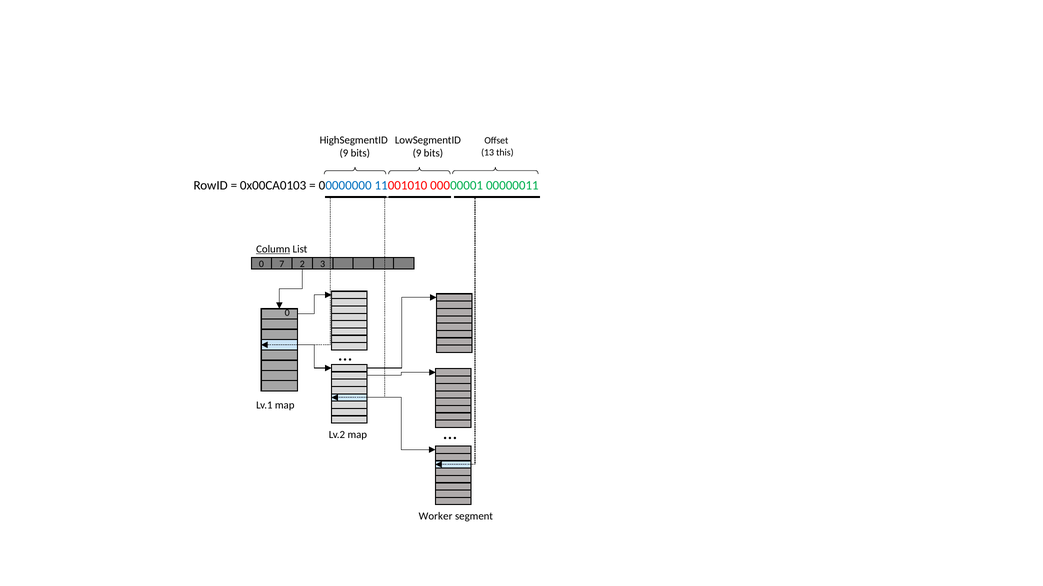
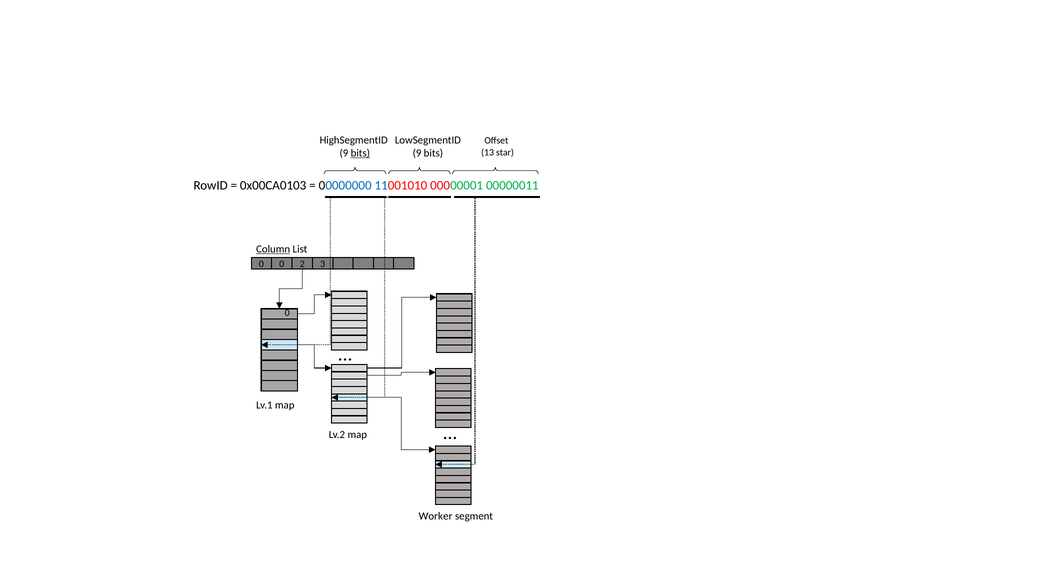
this: this -> star (505, 153)
bits underline: none -> present (360, 153)
0 7: 7 -> 0 (282, 264)
